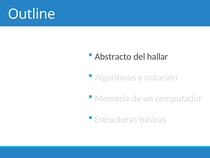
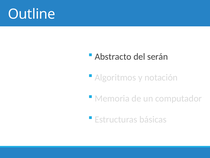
hallar: hallar -> serán (158, 56)
